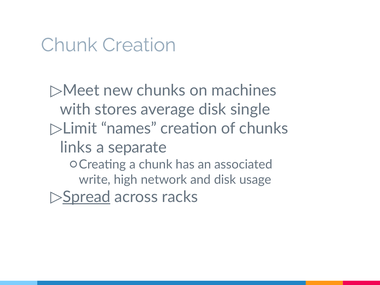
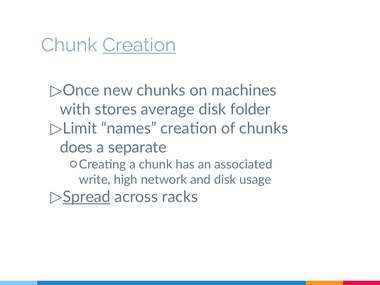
Creation underline: none -> present (139, 45)
Meet: Meet -> Once (81, 91)
single: single -> folder (250, 110)
links: links -> does (76, 148)
